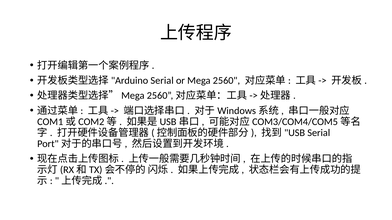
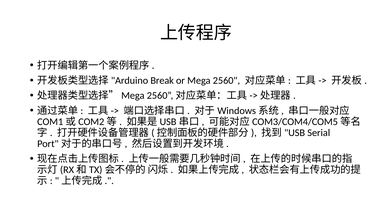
Serial: Serial -> Break (162, 81)
